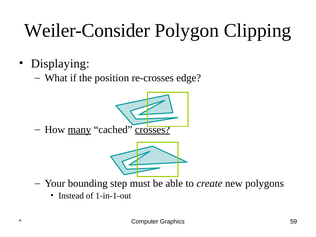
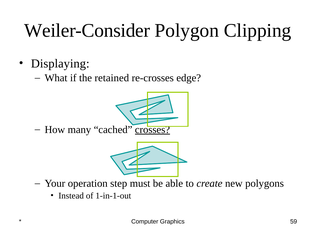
position: position -> retained (112, 78)
many underline: present -> none (79, 130)
bounding: bounding -> operation (88, 183)
